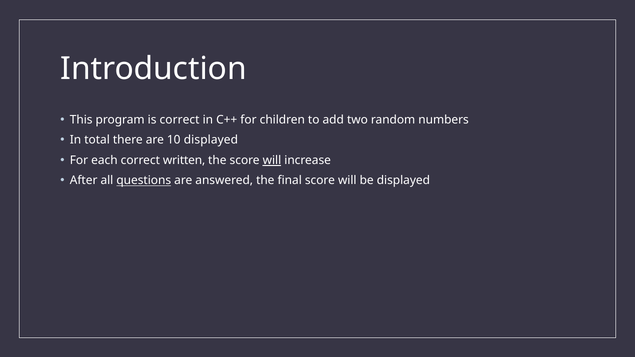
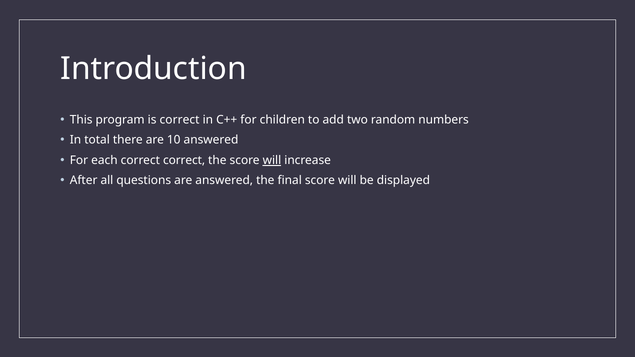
10 displayed: displayed -> answered (211, 140)
correct written: written -> correct (184, 160)
questions underline: present -> none (144, 181)
